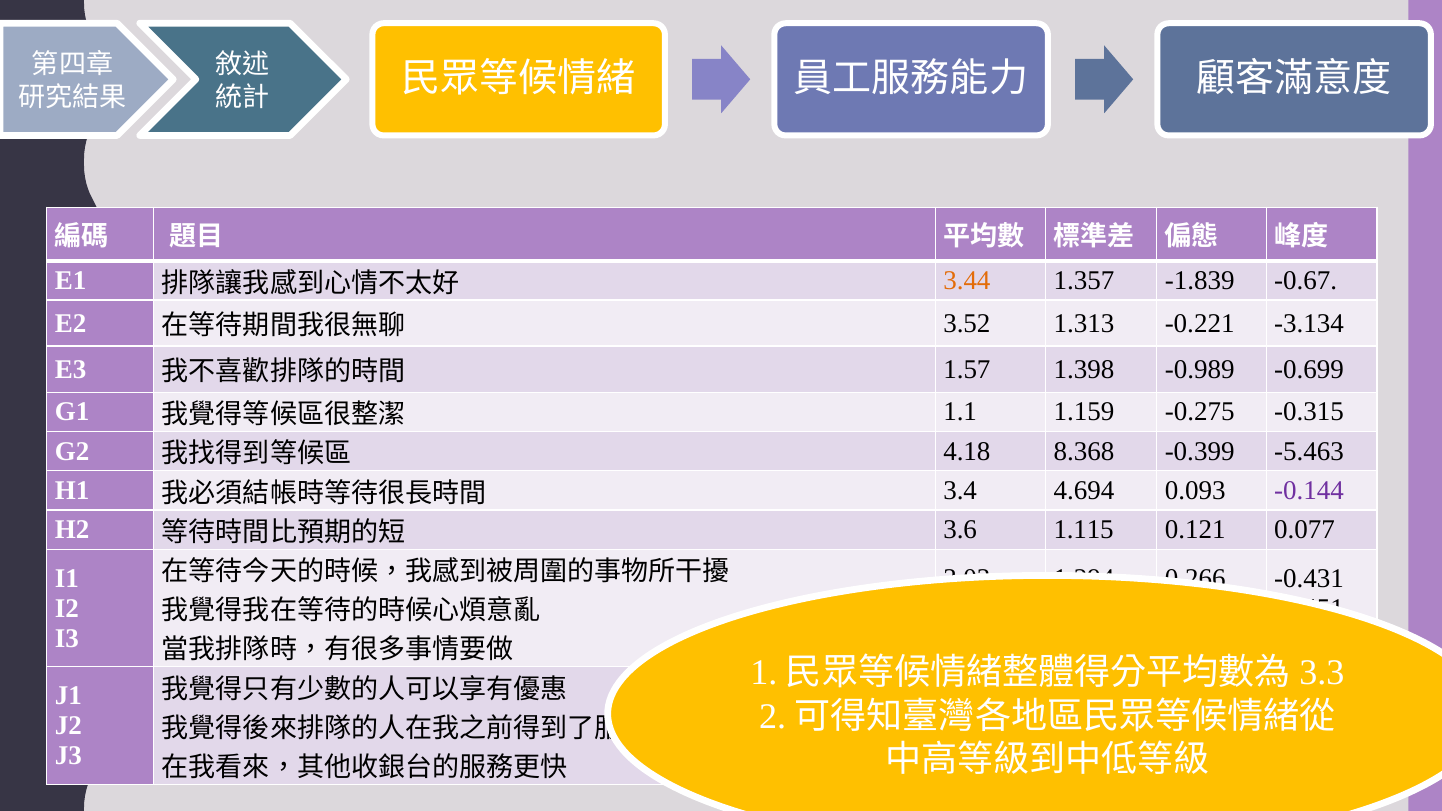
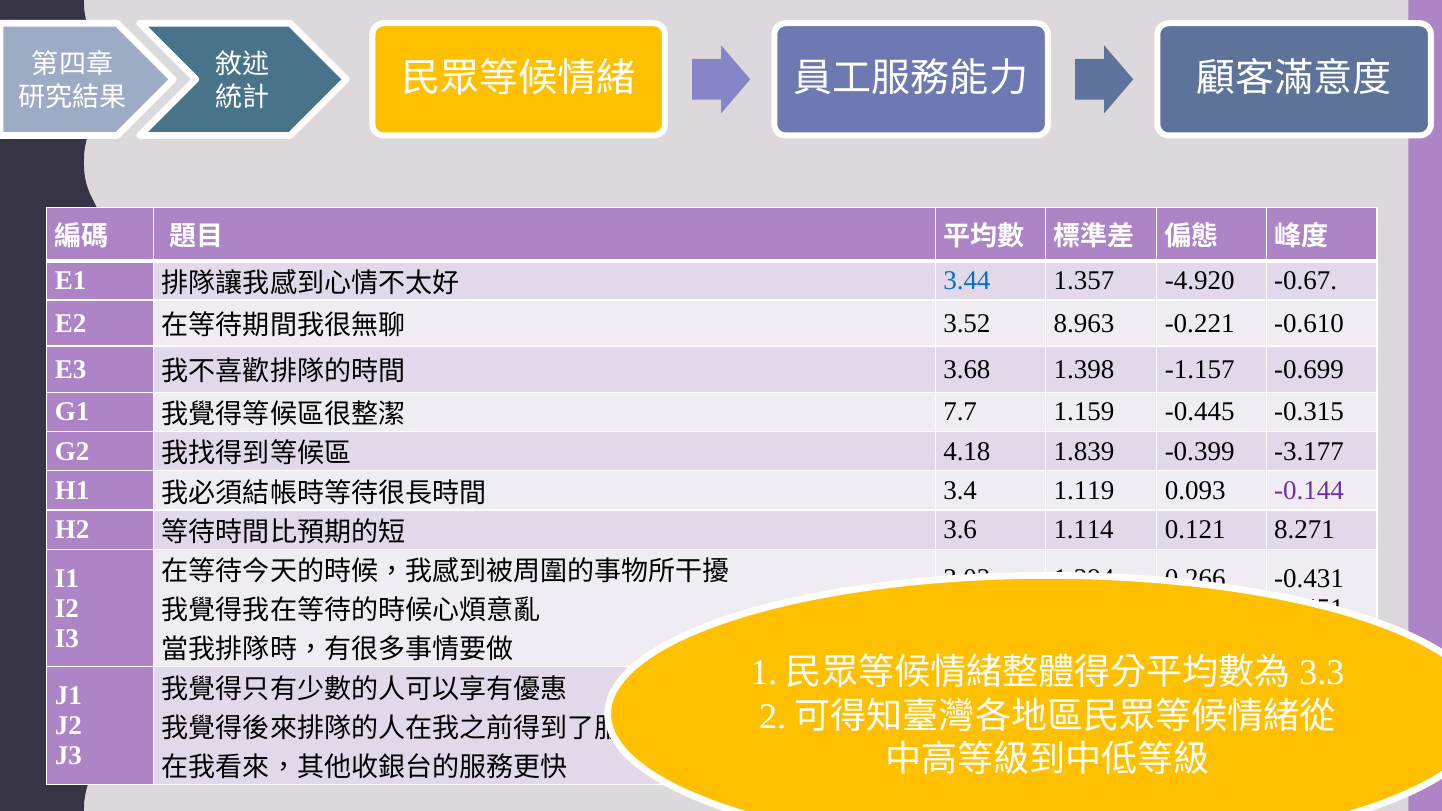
3.44 colour: orange -> blue (967, 281)
-1.839: -1.839 -> -4.920 (1200, 281)
1.313: 1.313 -> 8.963 (1084, 323)
-3.134: -3.134 -> -0.610 (1309, 323)
1.57: 1.57 -> 3.68 (967, 369)
-0.989: -0.989 -> -1.157 (1200, 369)
1.1: 1.1 -> 7.7 (960, 412)
-0.275: -0.275 -> -0.445 (1200, 412)
8.368: 8.368 -> 1.839 (1084, 451)
-5.463: -5.463 -> -3.177 (1309, 451)
4.694: 4.694 -> 1.119 (1084, 491)
1.115: 1.115 -> 1.114 (1084, 530)
0.077: 0.077 -> 8.271 (1305, 530)
